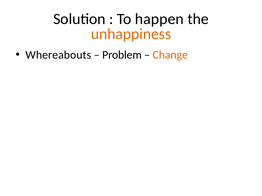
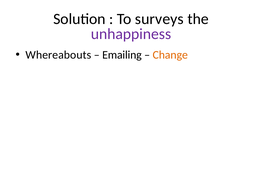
happen: happen -> surveys (159, 19)
unhappiness colour: orange -> purple (131, 34)
Problem: Problem -> Emailing (122, 55)
